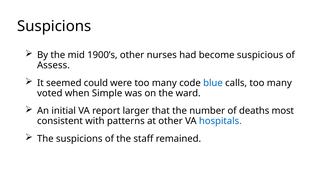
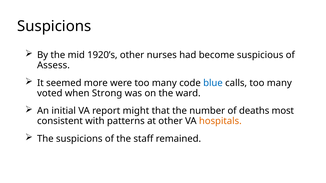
1900’s: 1900’s -> 1920’s (102, 55)
could: could -> more (96, 83)
Simple: Simple -> Strong (107, 93)
larger: larger -> might (136, 111)
hospitals colour: blue -> orange (220, 121)
